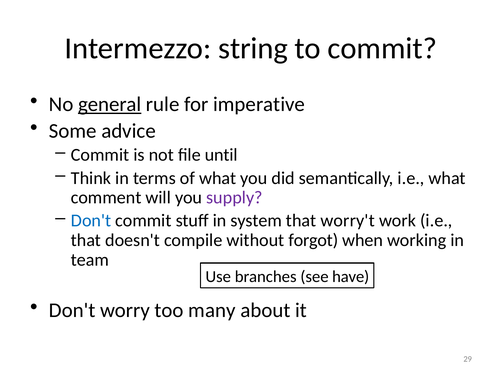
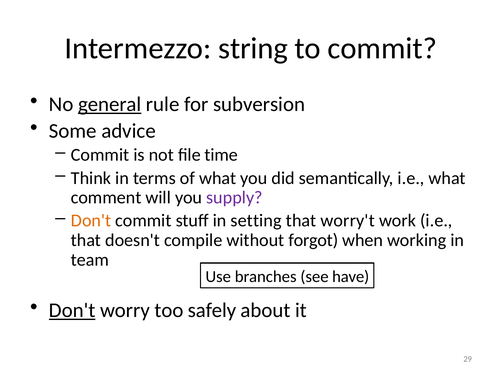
imperative: imperative -> subversion (259, 104)
until: until -> time (221, 155)
Don't colour: blue -> orange (91, 221)
system: system -> setting (256, 221)
Don't underline: none -> present (72, 311)
many: many -> safely (212, 311)
